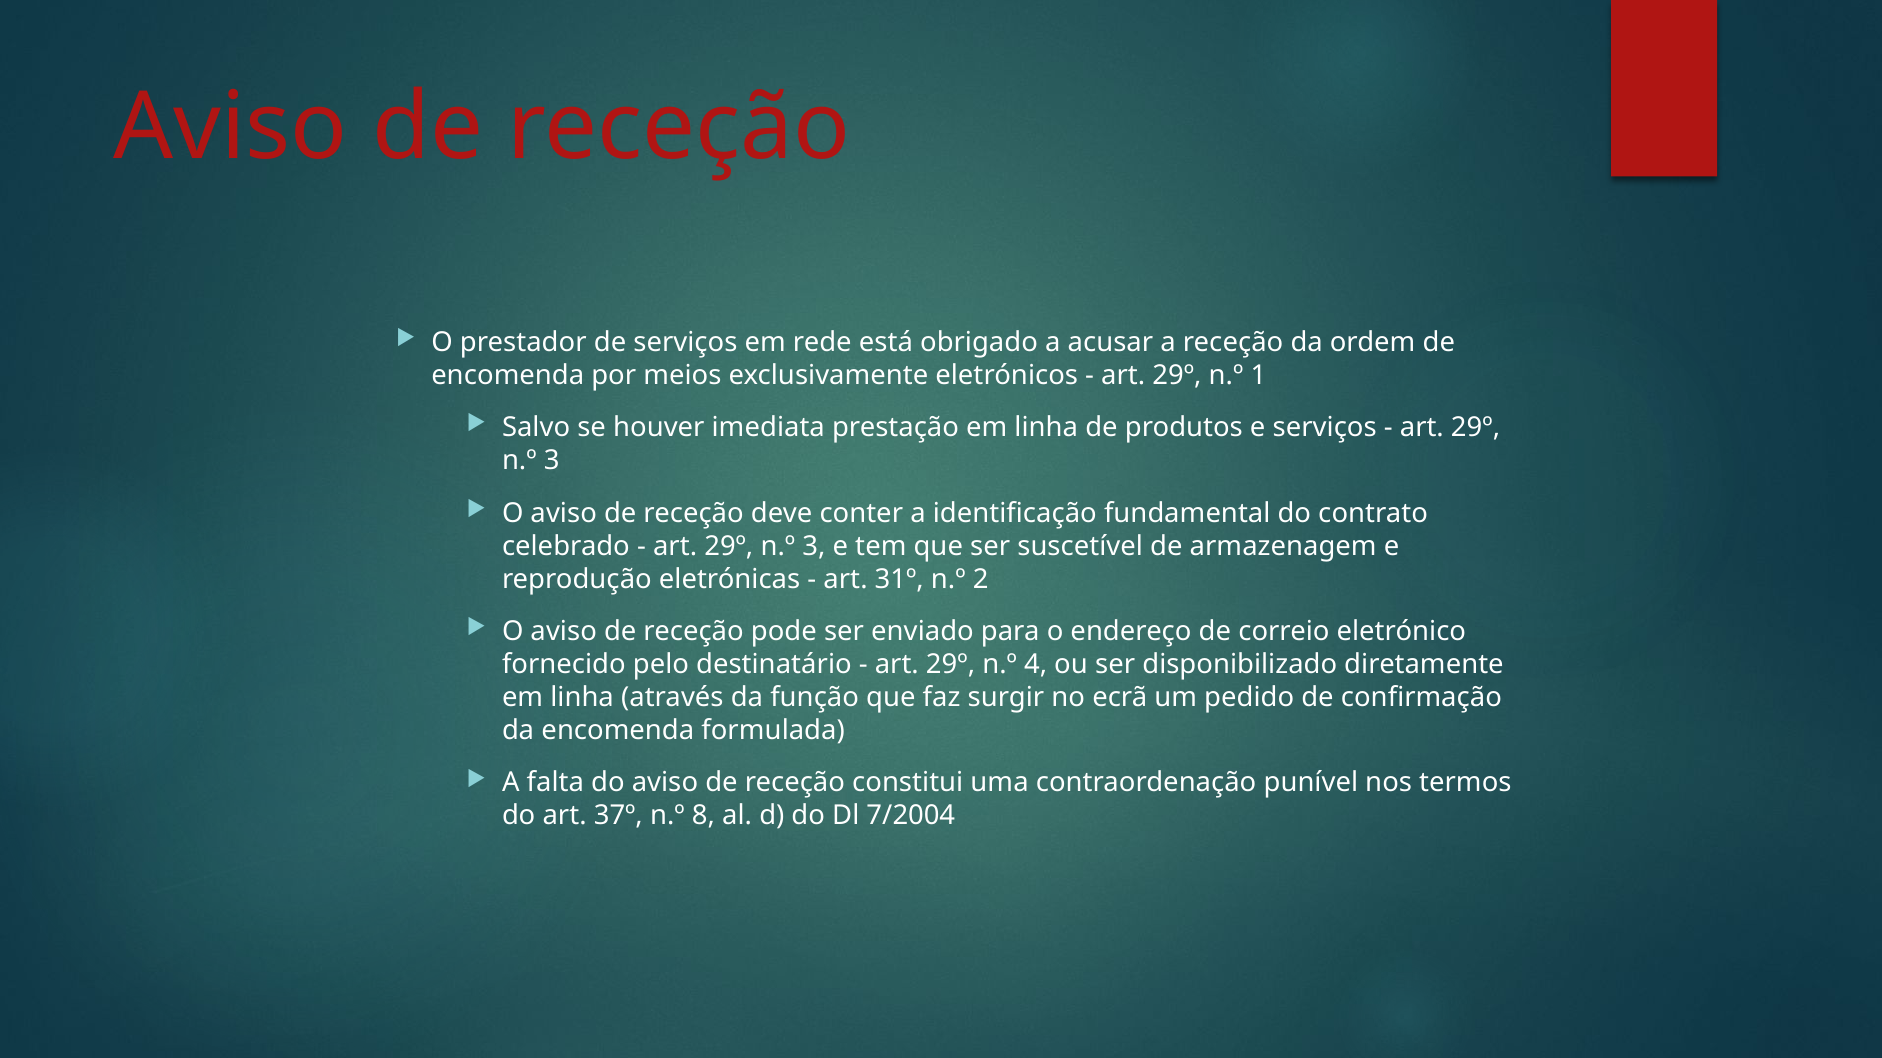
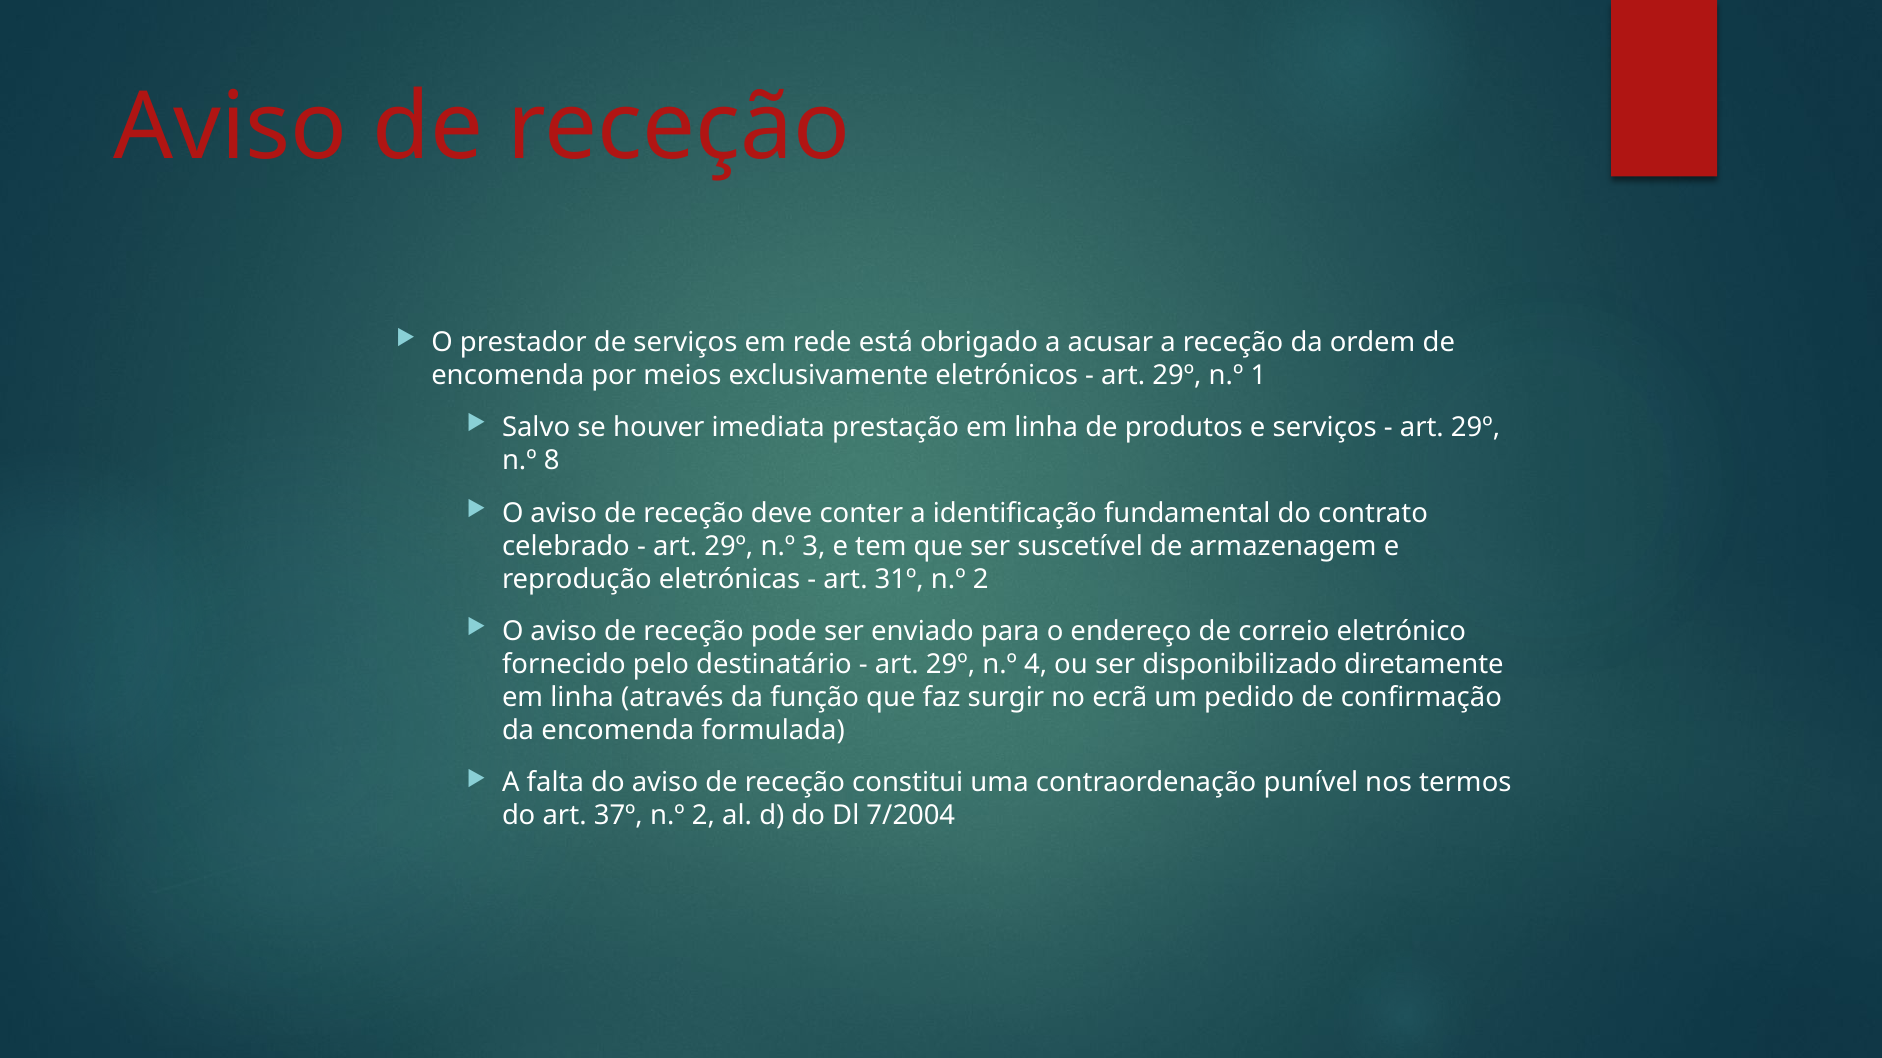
3: 3 -> 8 (552, 461)
37º n.º 8: 8 -> 2 (703, 816)
